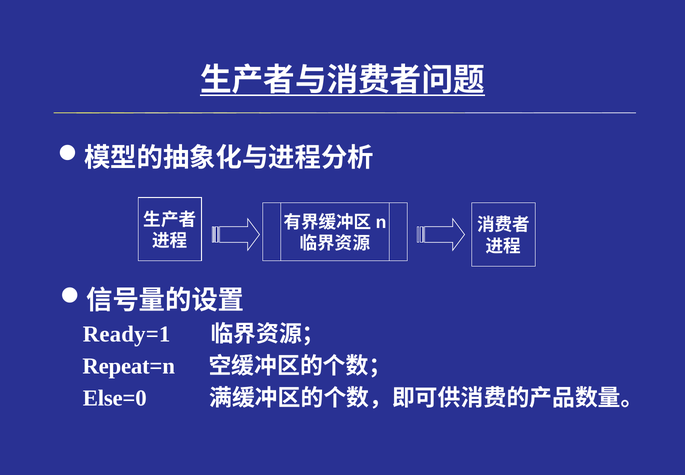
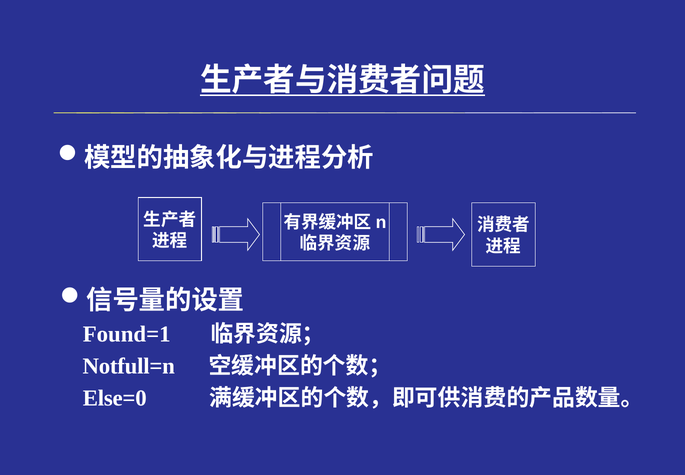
Ready=1: Ready=1 -> Found=1 (127, 334)
Repeat=n: Repeat=n -> Notfull=n (129, 366)
